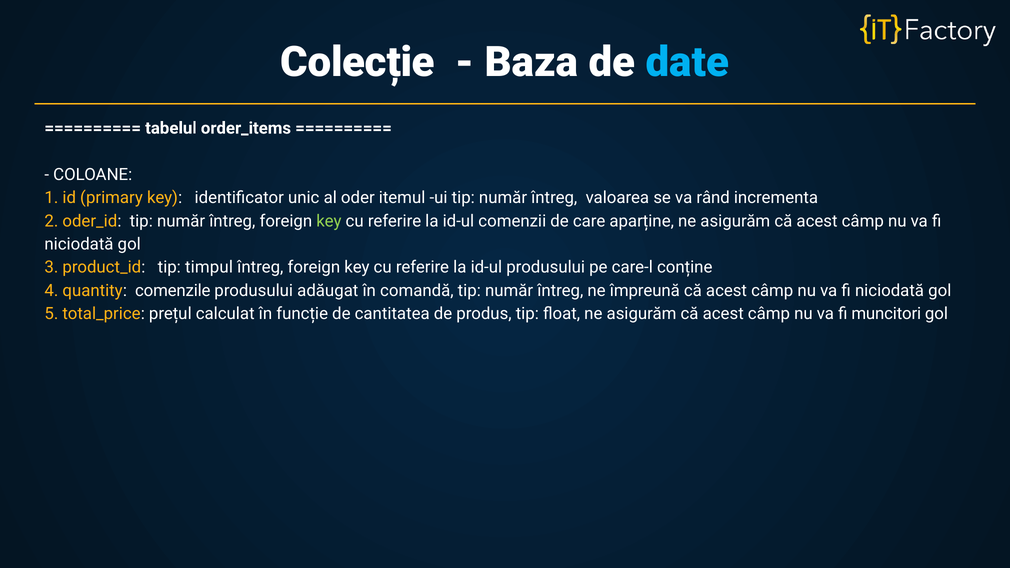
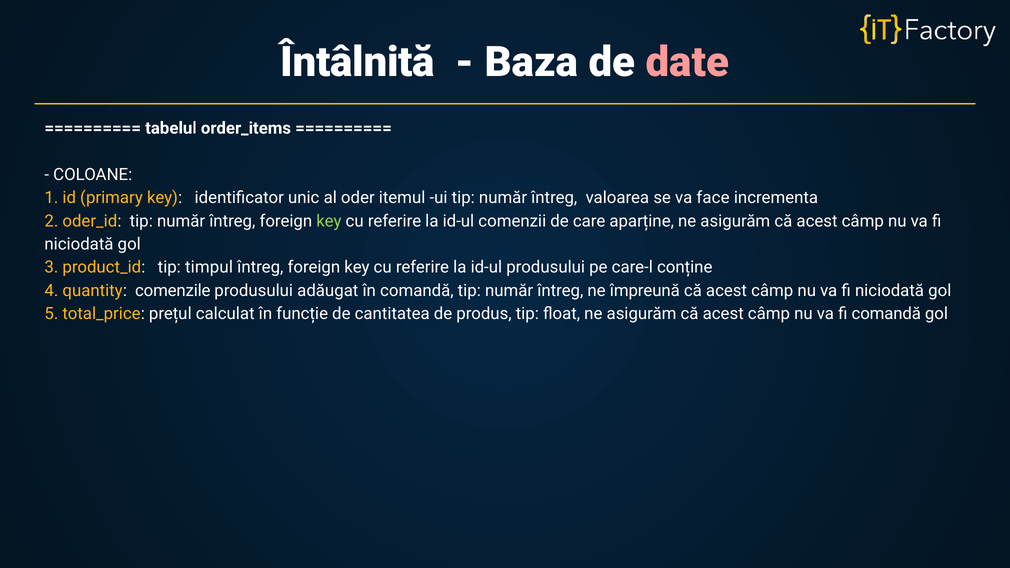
Colecție: Colecție -> Întâlnită (358, 62)
date colour: light blue -> pink (687, 62)
rând: rând -> face (713, 198)
fi muncitori: muncitori -> comandă (886, 314)
